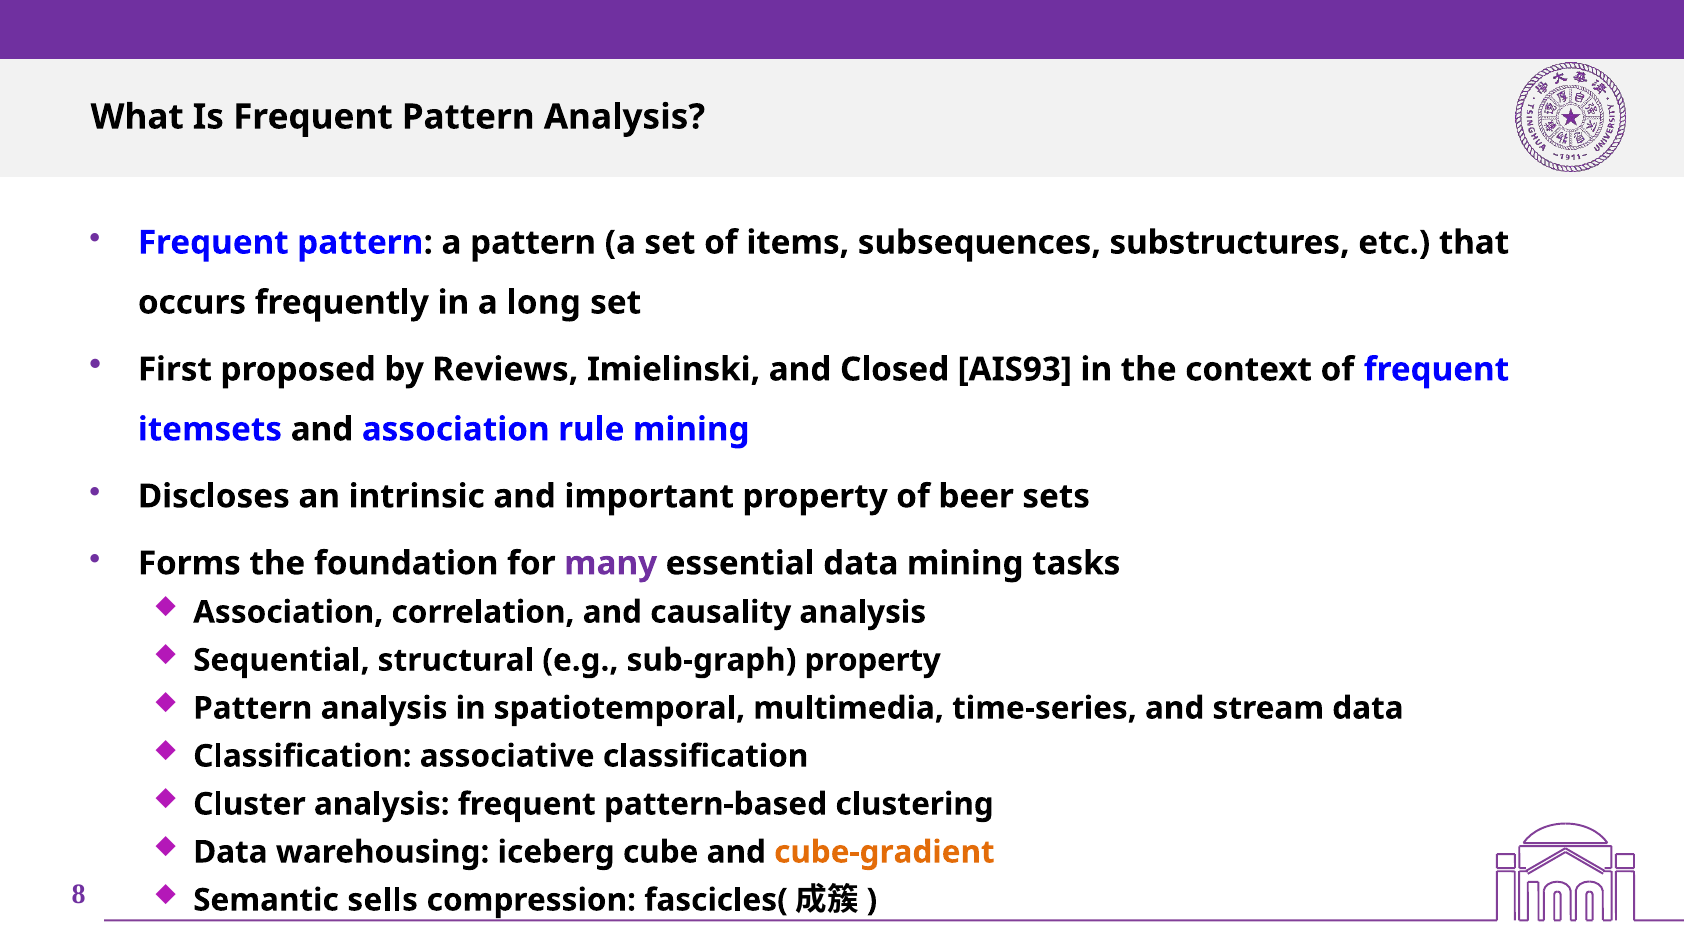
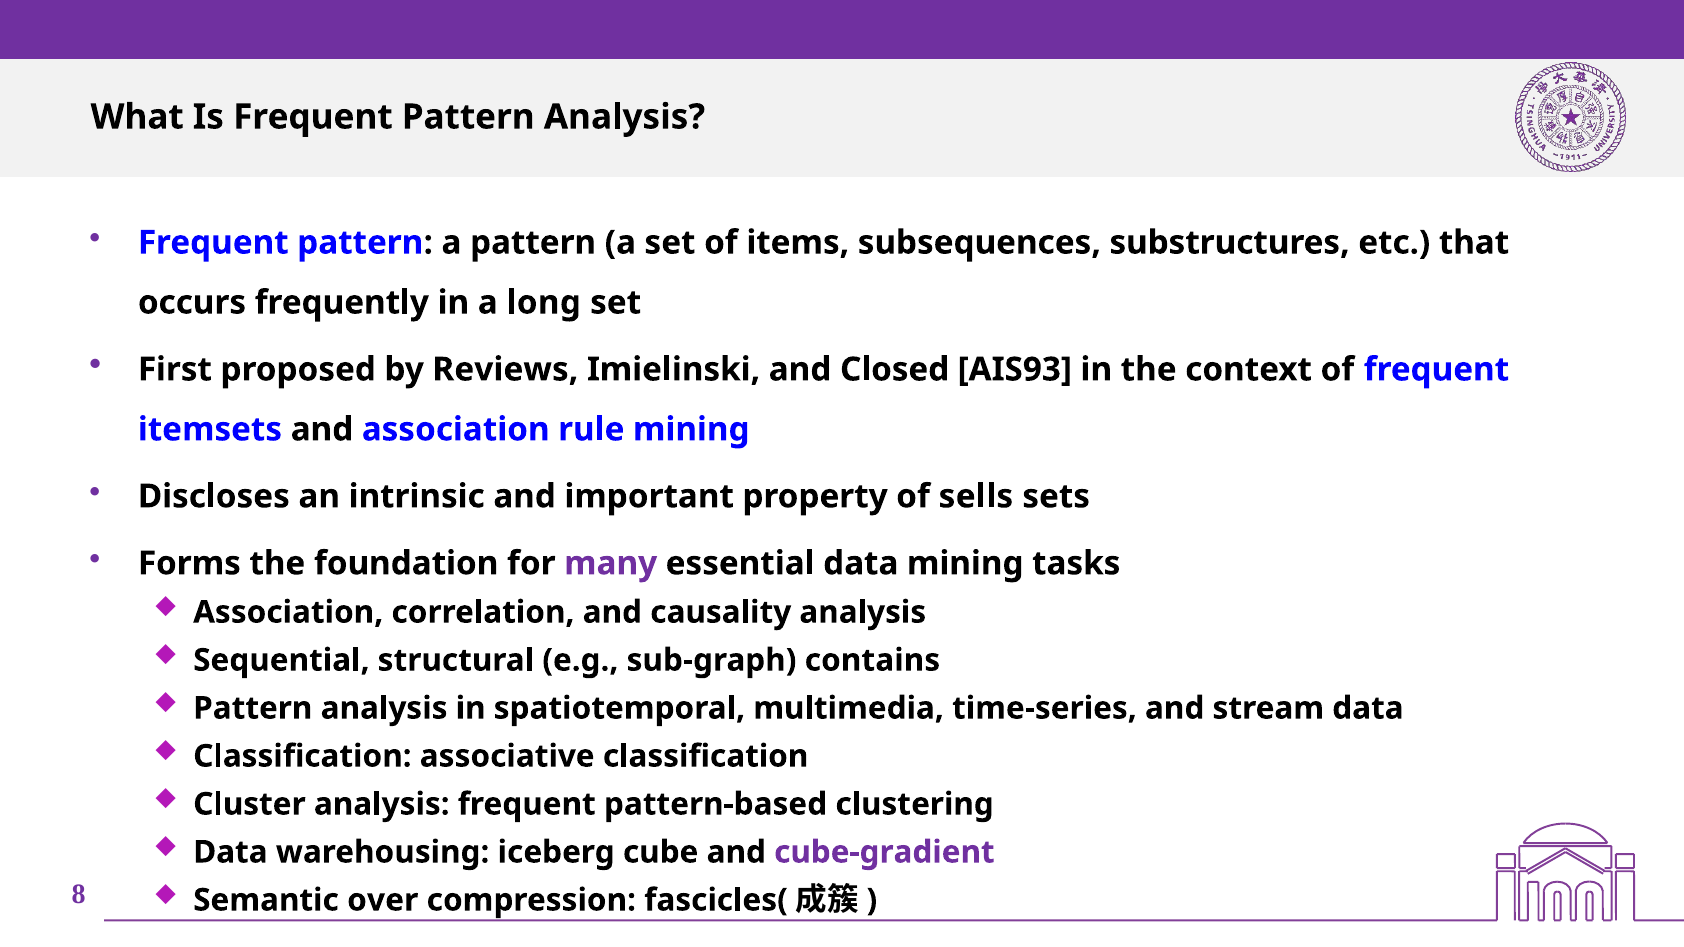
beer: beer -> sells (976, 497)
sub-graph property: property -> contains (872, 660)
cube-gradient colour: orange -> purple (884, 852)
sells: sells -> over (383, 900)
